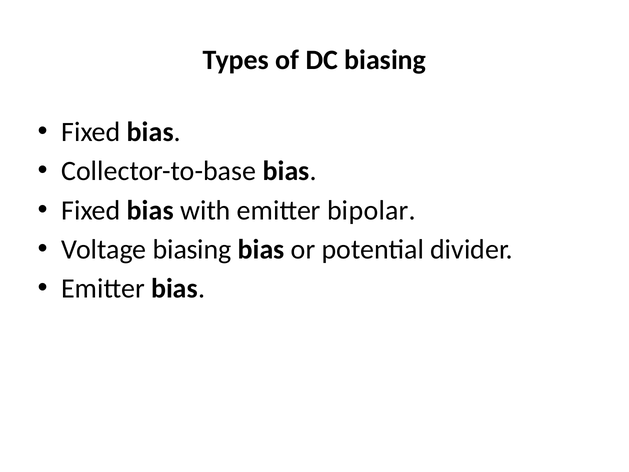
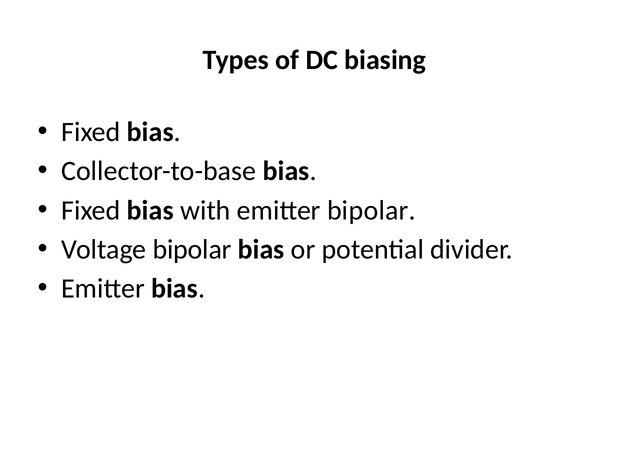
Voltage biasing: biasing -> bipolar (192, 249)
